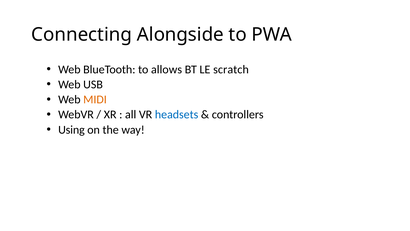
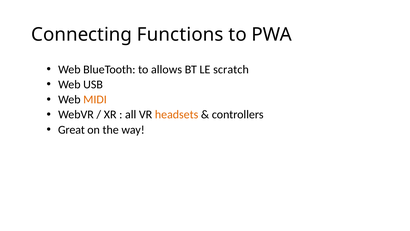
Alongside: Alongside -> Functions (180, 34)
headsets colour: blue -> orange (177, 114)
Using: Using -> Great (71, 130)
